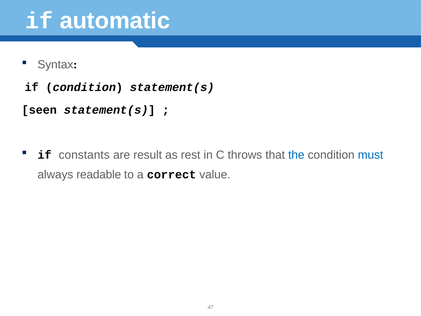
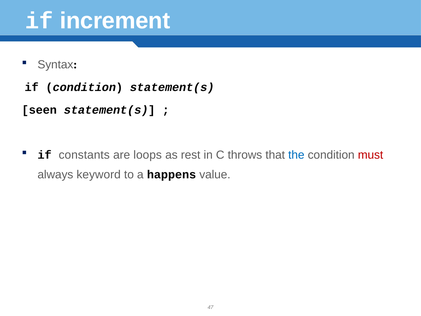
automatic: automatic -> increment (115, 21)
result: result -> loops (148, 155)
must colour: blue -> red (371, 155)
readable: readable -> keyword (99, 175)
correct: correct -> happens (172, 175)
